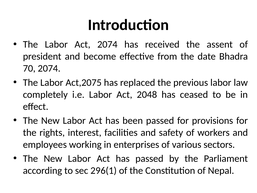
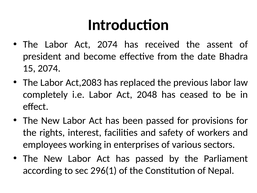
70: 70 -> 15 (29, 68)
Act,2075: Act,2075 -> Act,2083 (84, 82)
